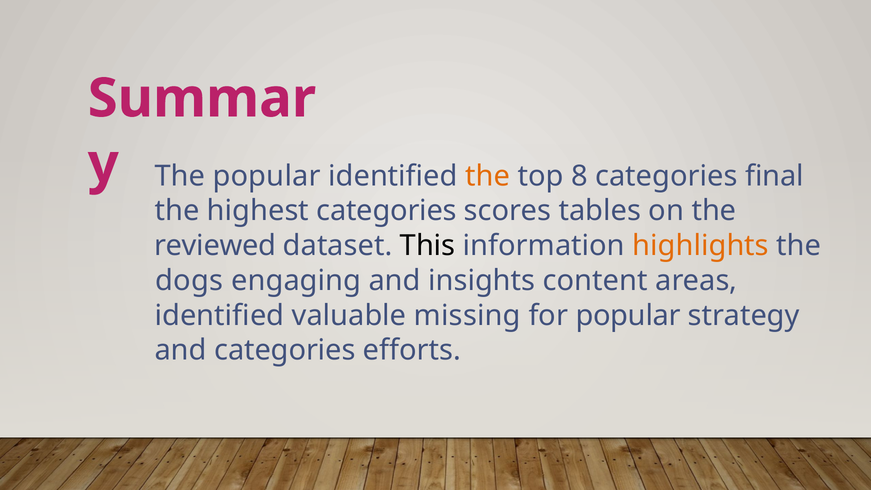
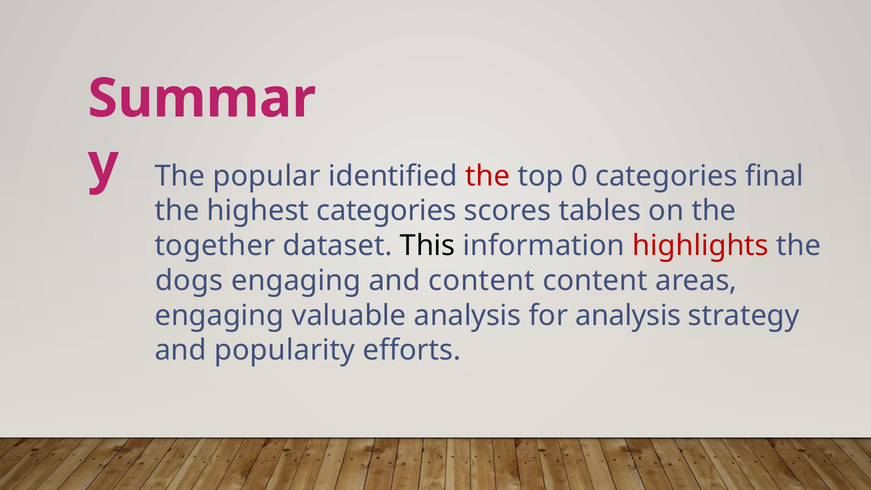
the colour: orange -> red (488, 176)
8: 8 -> 0 (579, 176)
reviewed: reviewed -> together (215, 246)
highlights colour: orange -> red (701, 246)
and insights: insights -> content (482, 281)
identified: identified -> engaging (219, 315)
valuable missing: missing -> analysis (468, 315)
for popular: popular -> analysis (628, 315)
and categories: categories -> popularity (285, 350)
